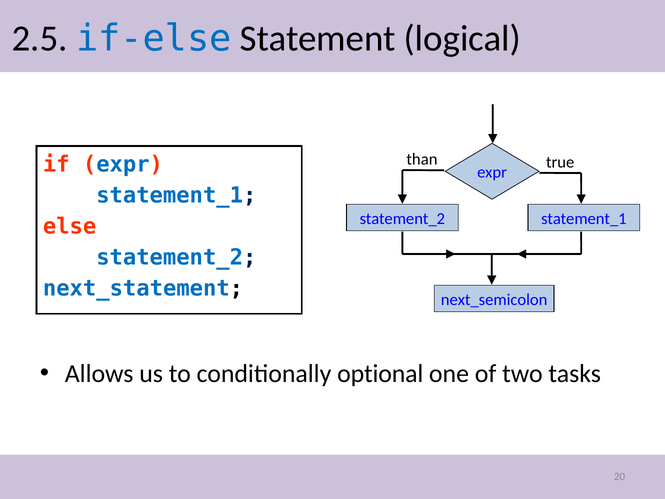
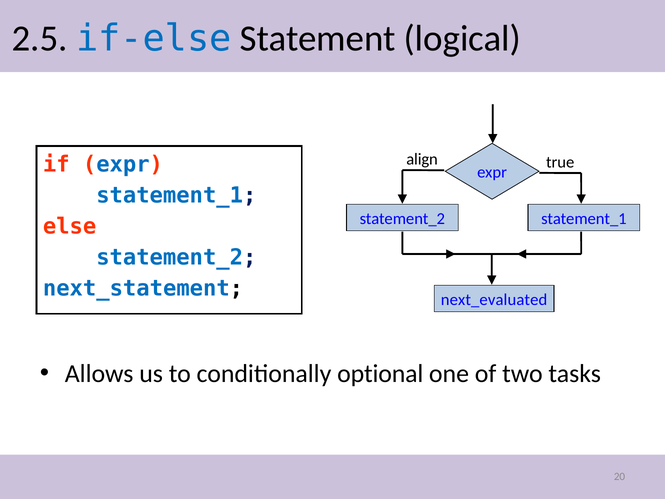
than: than -> align (422, 159)
next_semicolon: next_semicolon -> next_evaluated (494, 299)
